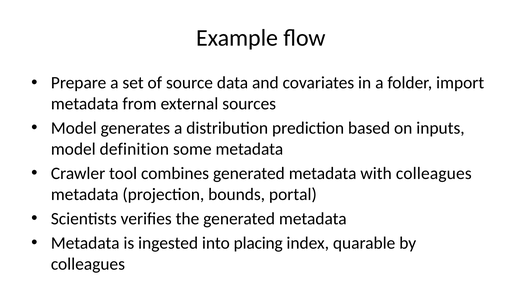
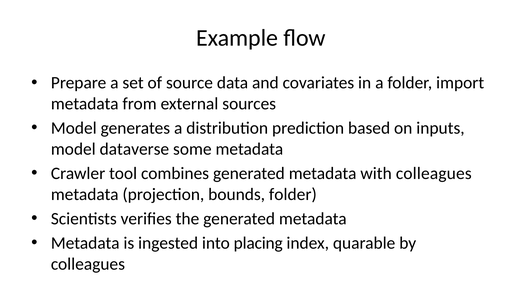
definition: definition -> dataverse (134, 149)
bounds portal: portal -> folder (293, 194)
